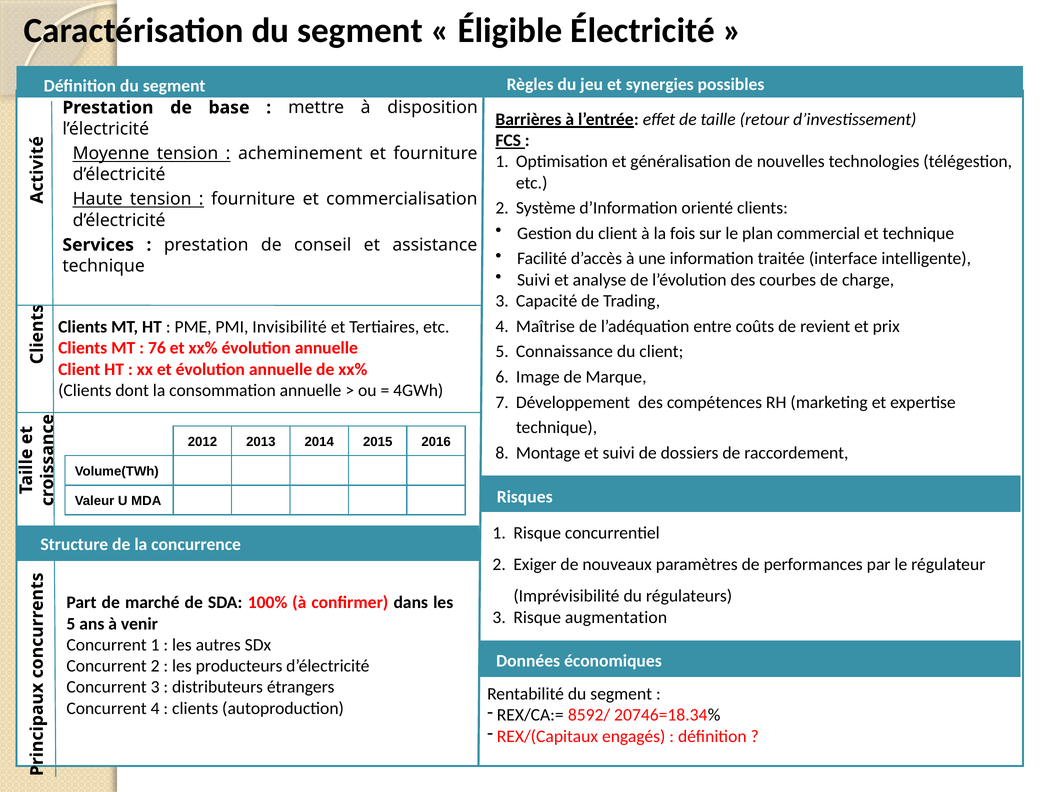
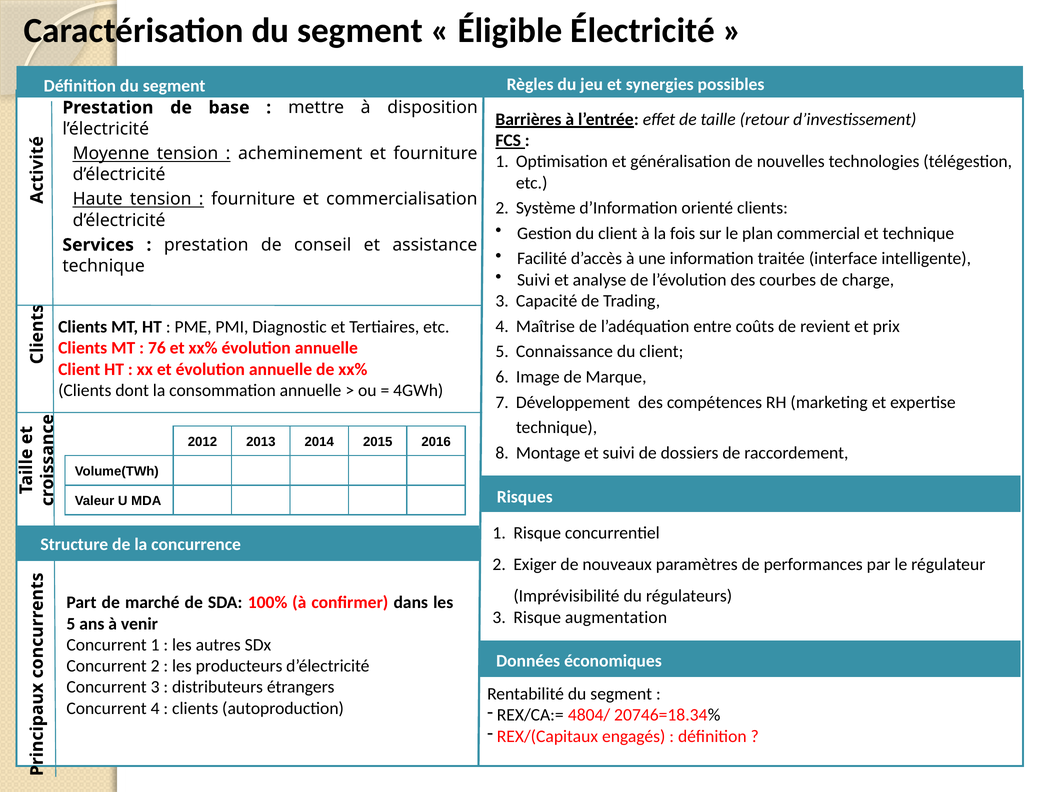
Invisibilité: Invisibilité -> Diagnostic (290, 327)
8592/: 8592/ -> 4804/ (589, 715)
